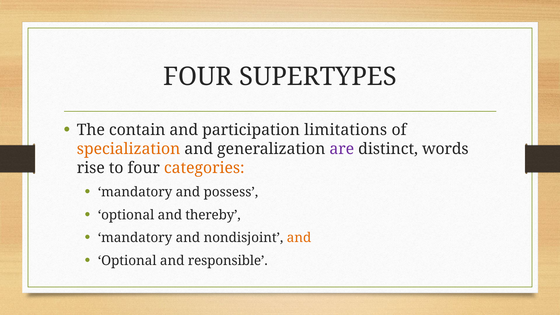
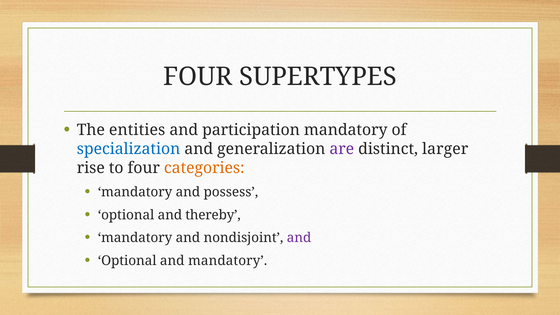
contain: contain -> entities (137, 130)
participation limitations: limitations -> mandatory (346, 130)
specialization colour: orange -> blue (129, 149)
words: words -> larger (445, 149)
and colour: orange -> purple (299, 238)
and responsible: responsible -> mandatory (228, 261)
